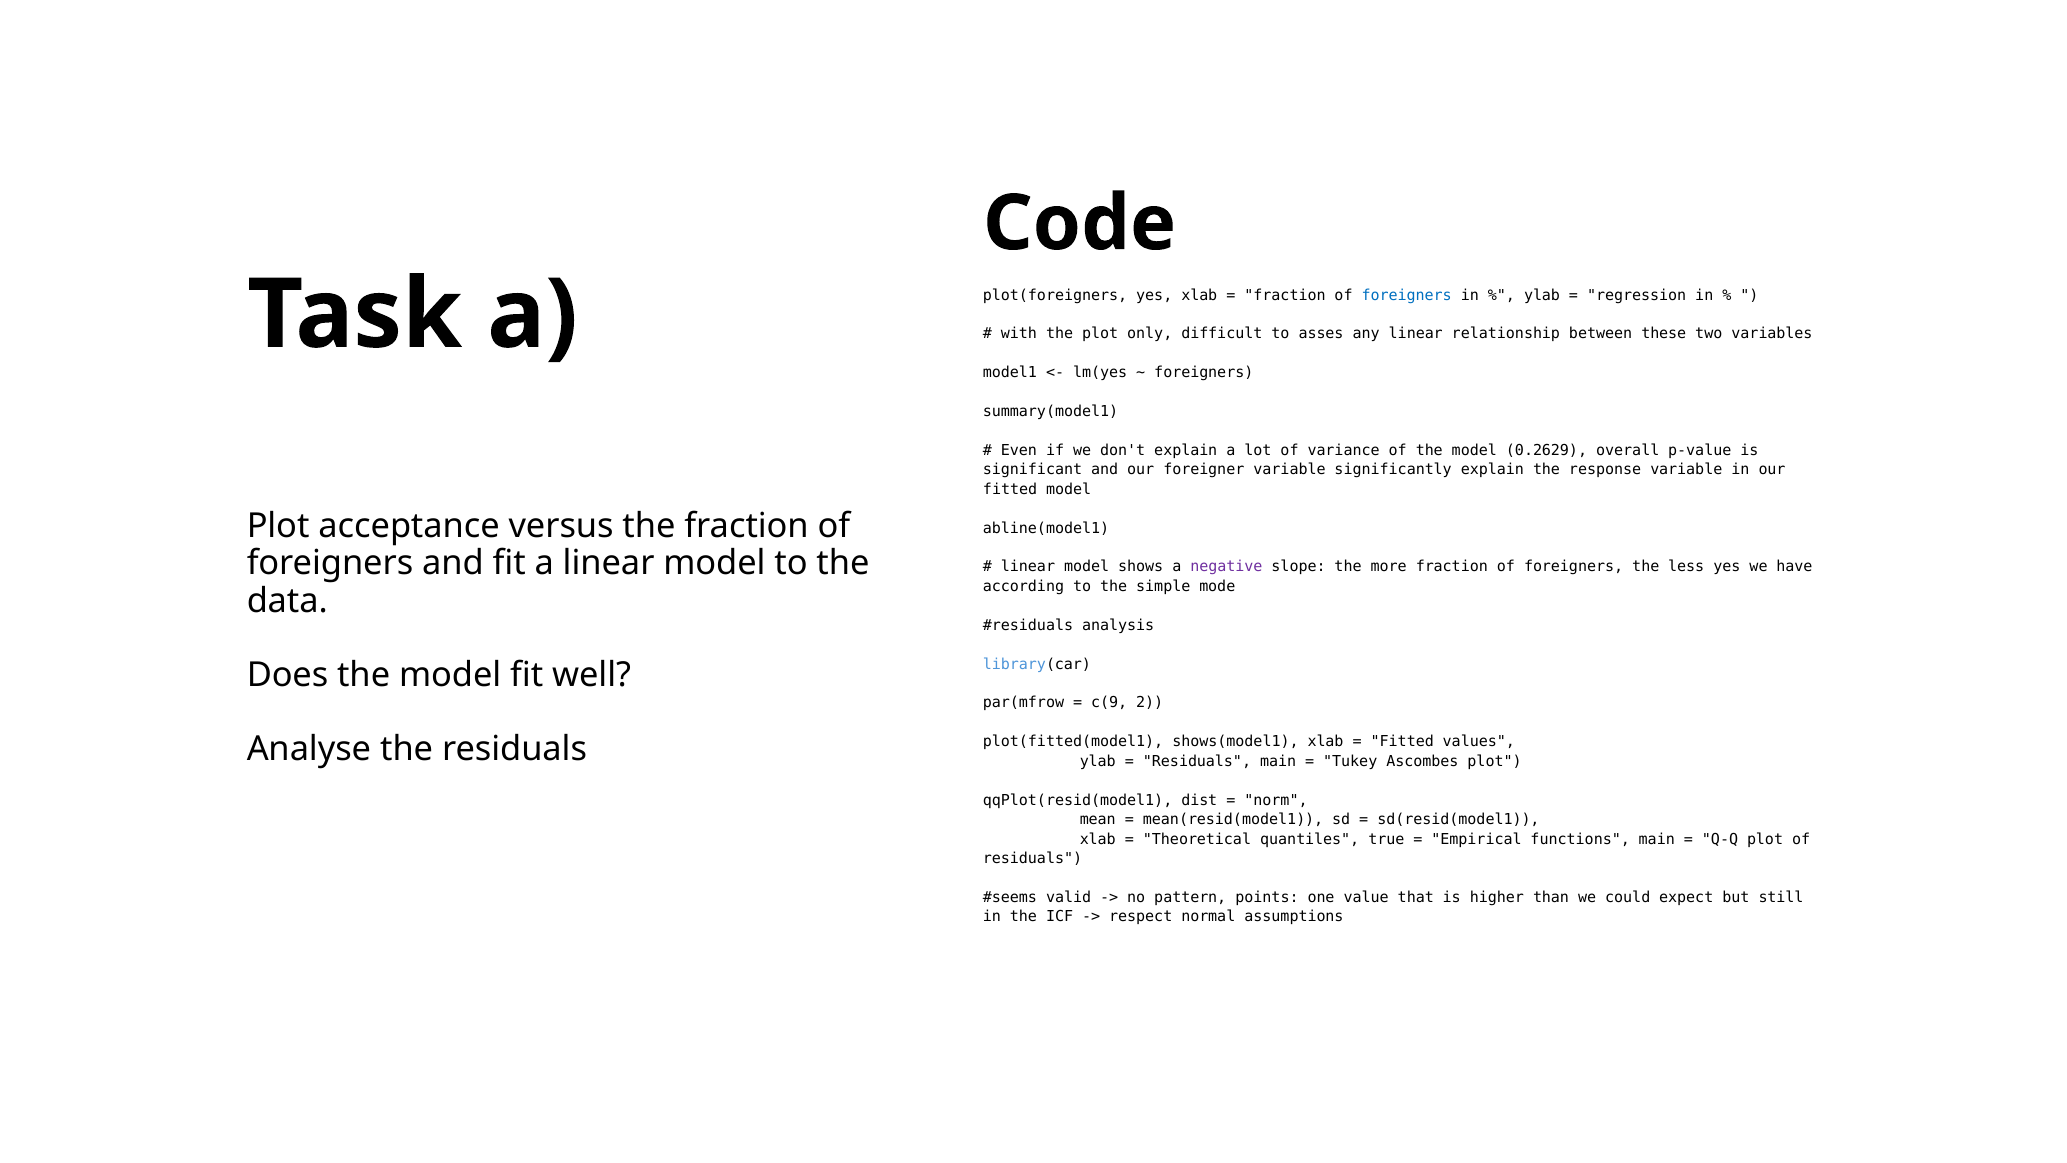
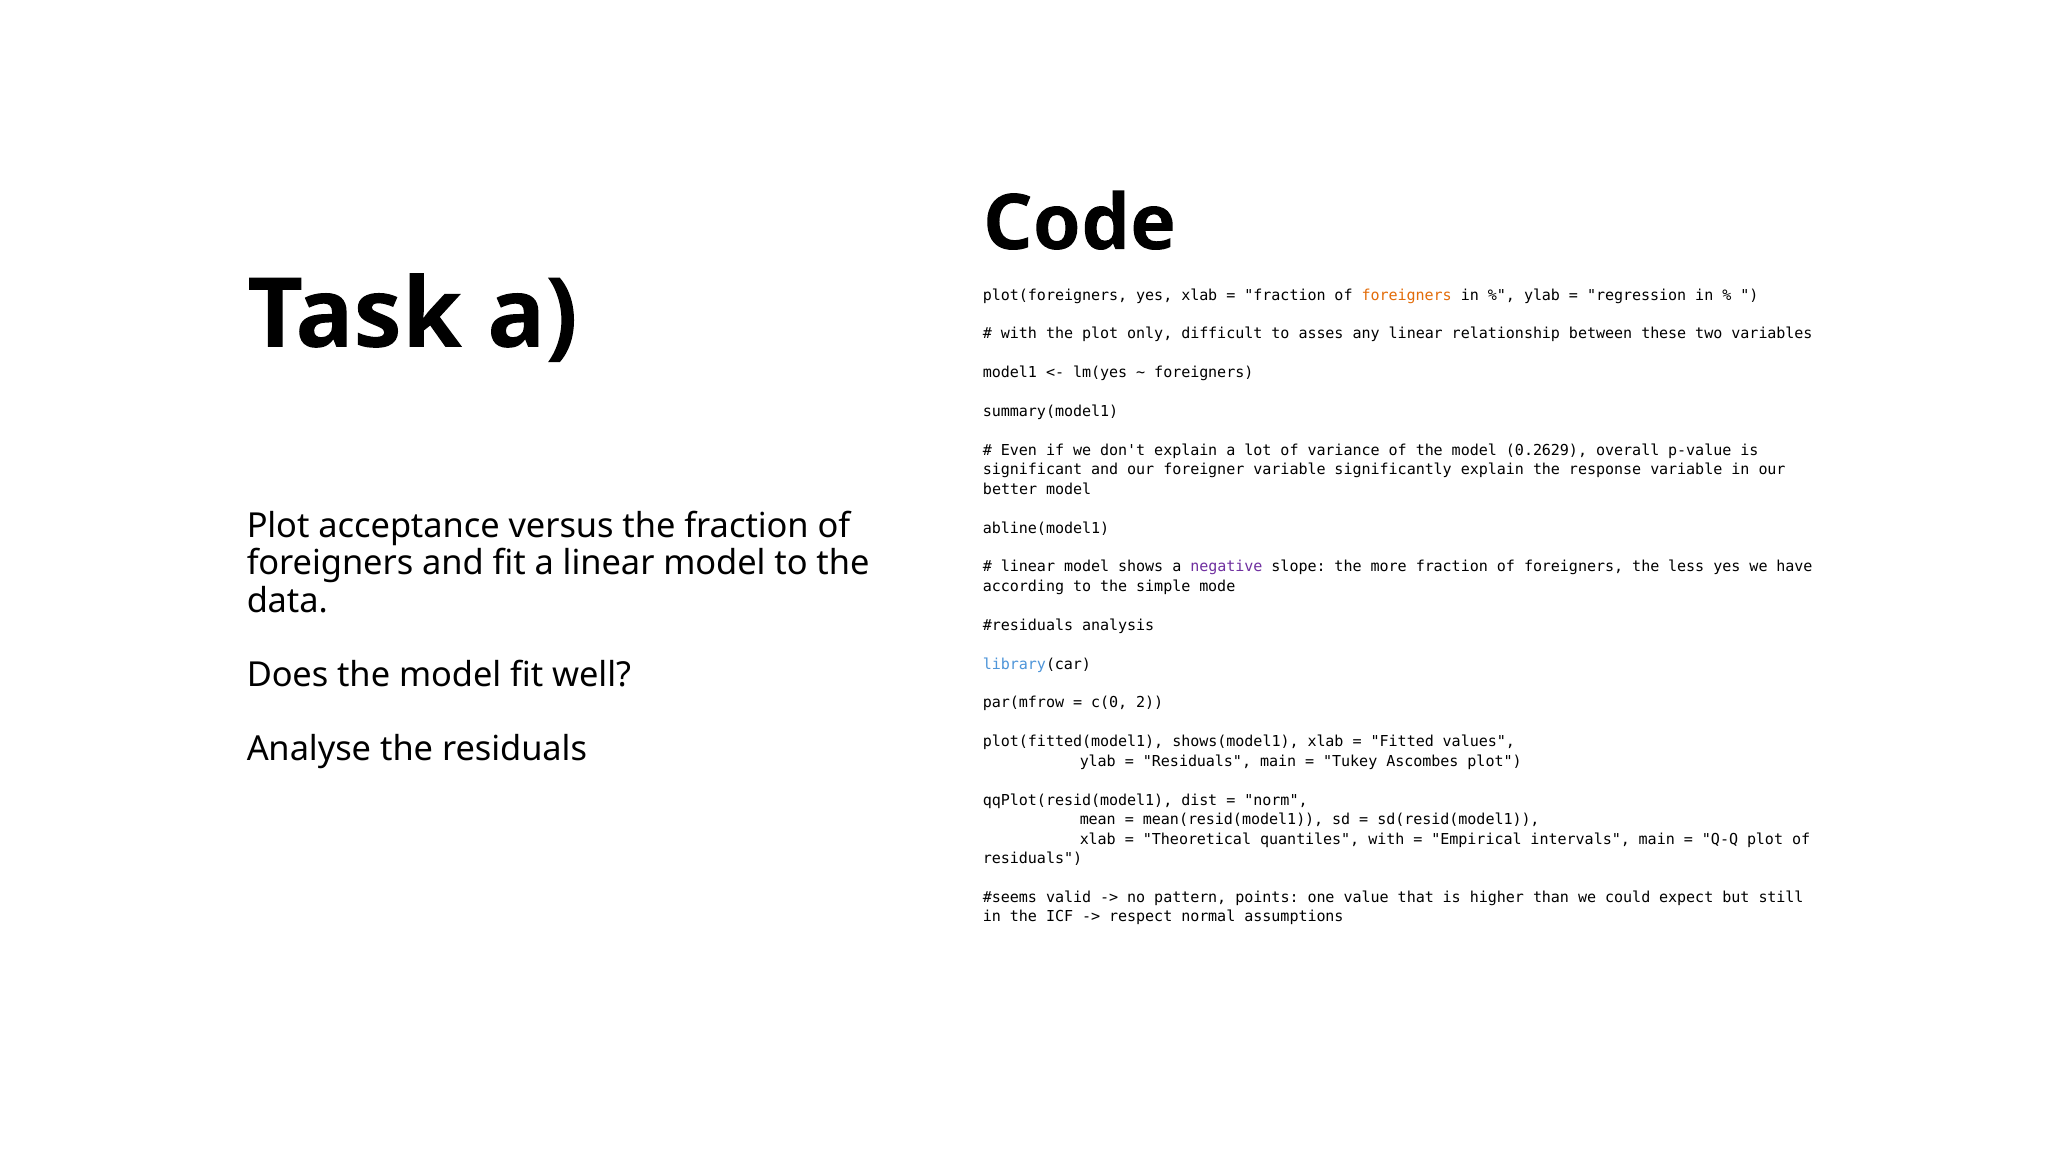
foreigners colour: blue -> orange (1407, 295)
fitted: fitted -> better (1010, 489)
c(9: c(9 -> c(0 (1109, 703)
quantiles true: true -> with (1386, 839)
functions: functions -> intervals (1580, 839)
